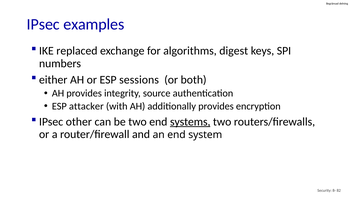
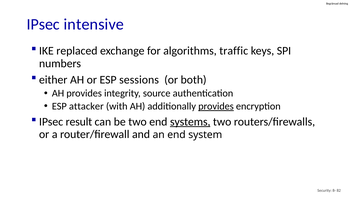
examples: examples -> intensive (94, 24)
digest: digest -> traffic (234, 51)
provides underline: none -> present (216, 106)
other: other -> result (79, 122)
